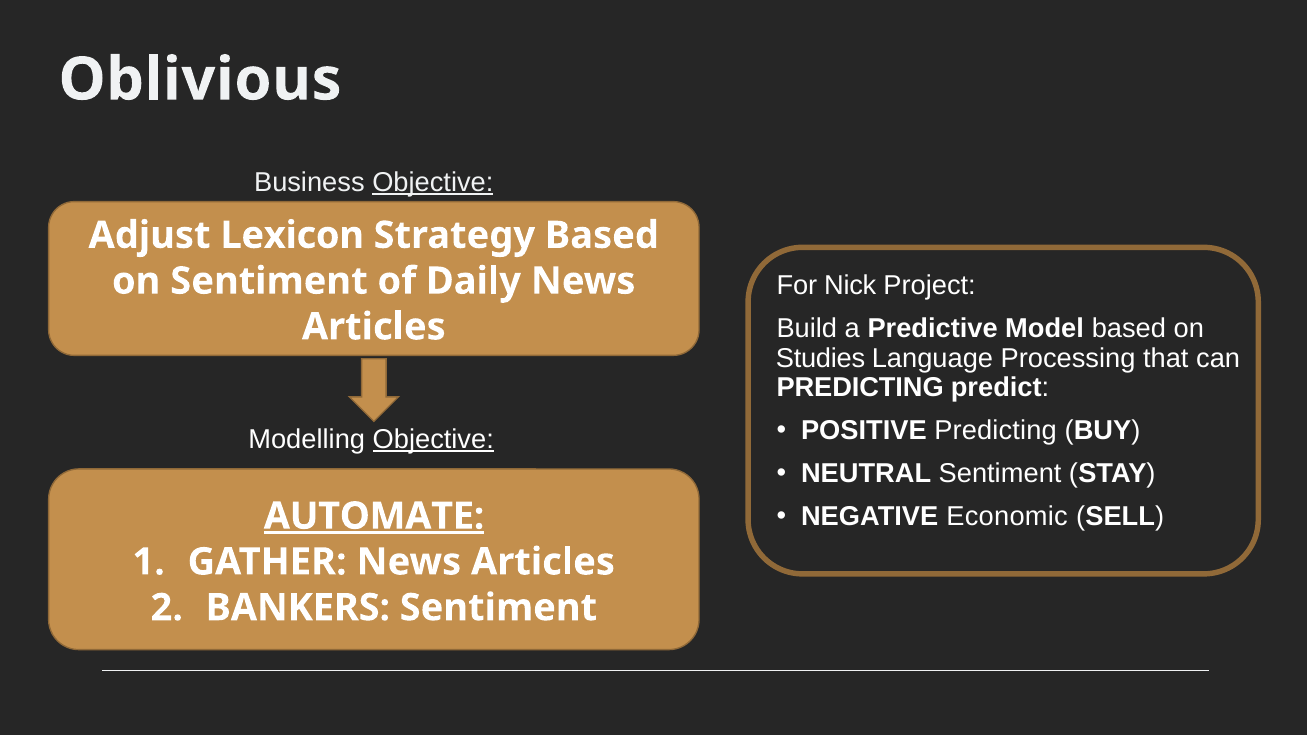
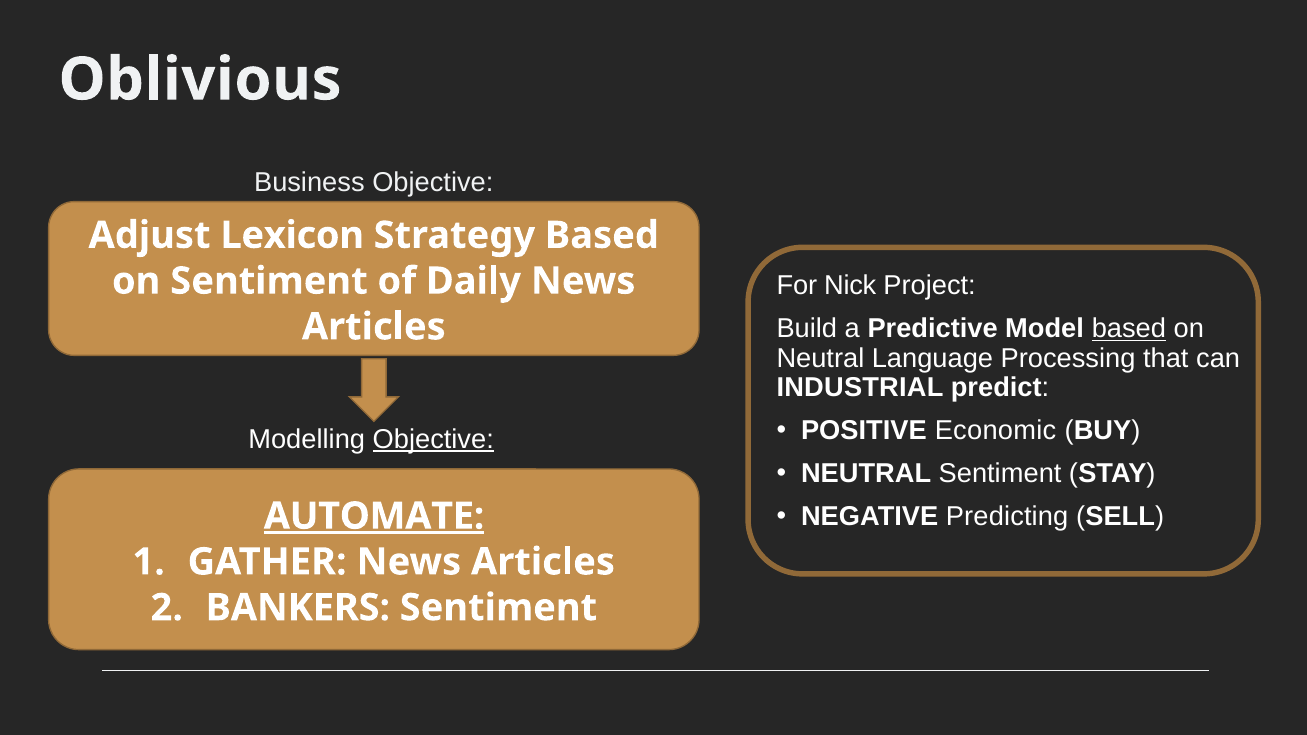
Objective underline: present -> none (433, 182)
based underline: none -> present (1129, 329)
Studies: Studies -> Neutral (820, 358)
PREDICTING: PREDICTING -> INDUSTRIAL (860, 388)
POSITIVE Predicting: Predicting -> Economic (996, 431)
Economic: Economic -> Predicting (1007, 517)
